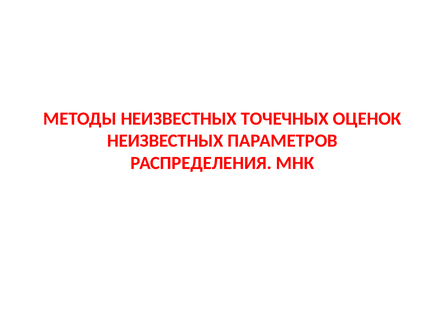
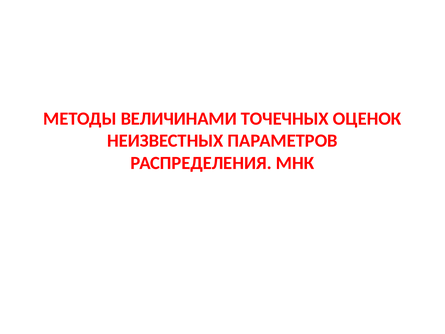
МЕТОДЫ НЕИЗВЕСТНЫХ: НЕИЗВЕСТНЫХ -> ВЕЛИЧИНАМИ (179, 118)
